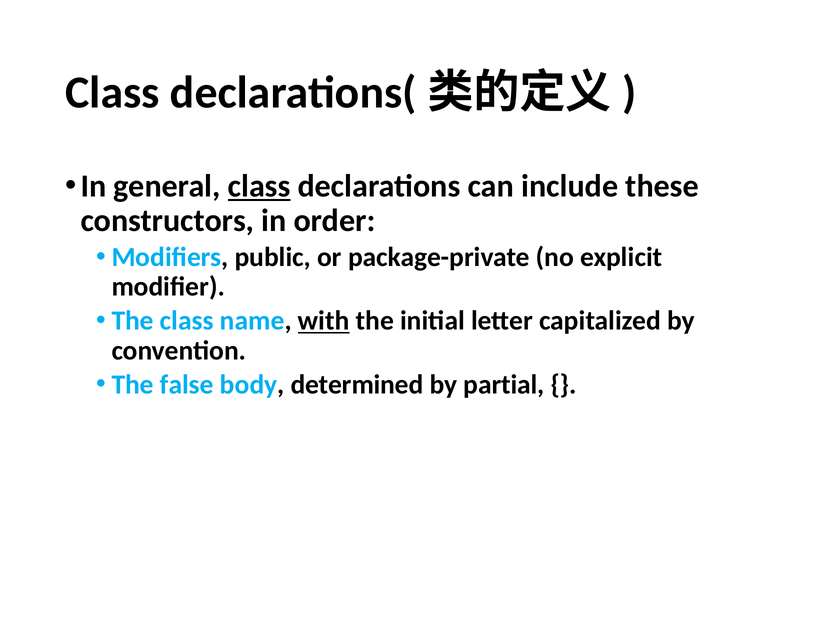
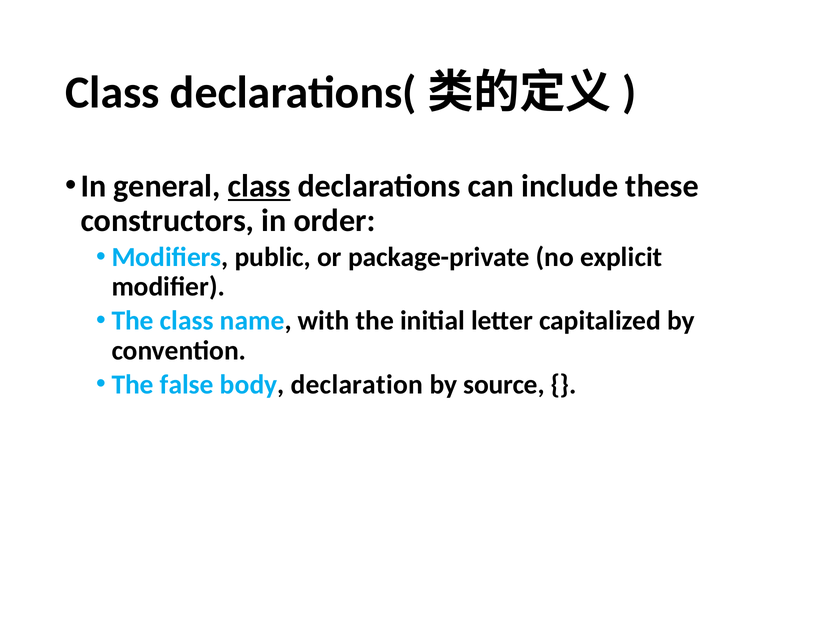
with underline: present -> none (324, 321)
determined: determined -> declaration (357, 385)
partial: partial -> source (504, 385)
